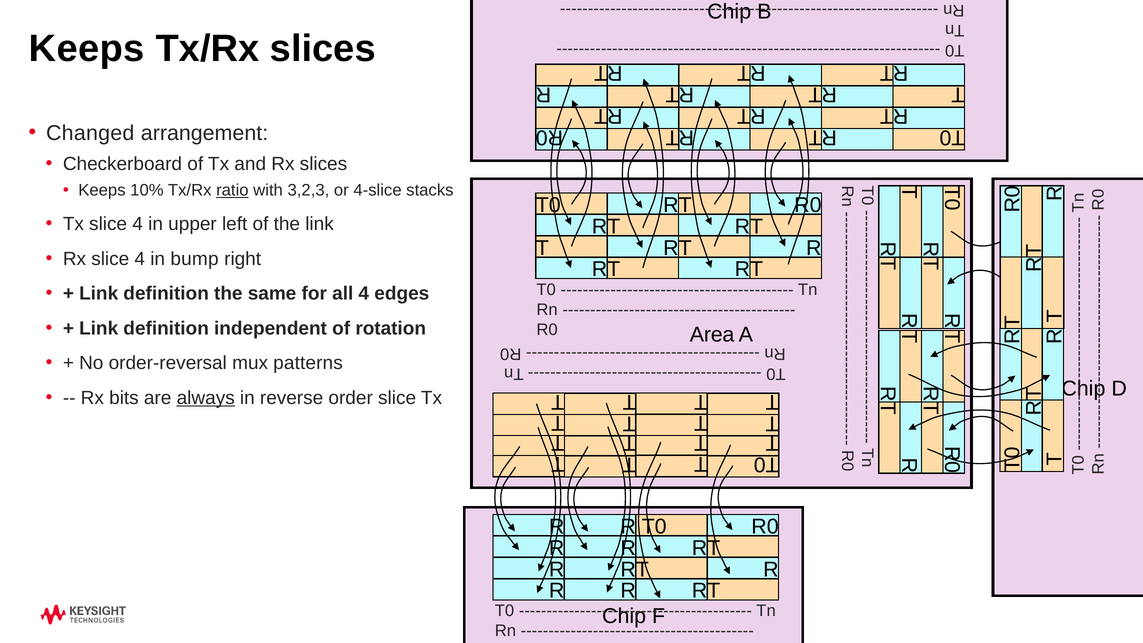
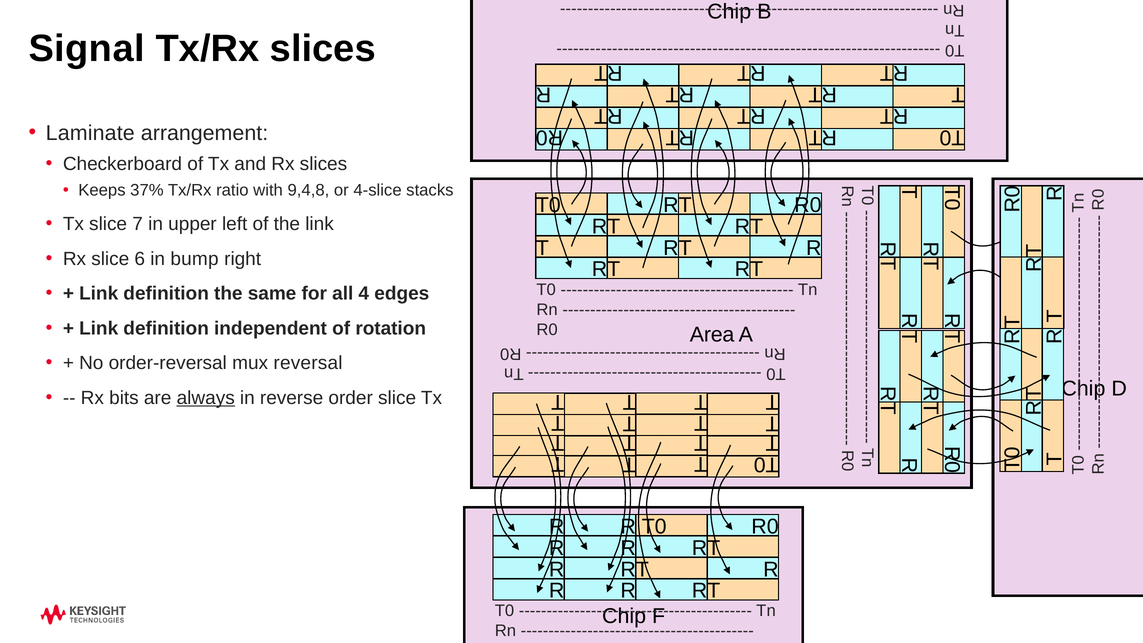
Keeps: Keeps -> Signal (87, 49)
Changed: Changed -> Laminate (90, 133)
10%: 10% -> 37% (147, 190)
ratio underline: present -> none (232, 190)
3,2,3: 3,2,3 -> 9,4,8 (308, 190)
Tx slice 4: 4 -> 7 (138, 224)
Rx slice 4: 4 -> 6 (140, 259)
patterns: patterns -> reversal (308, 363)
